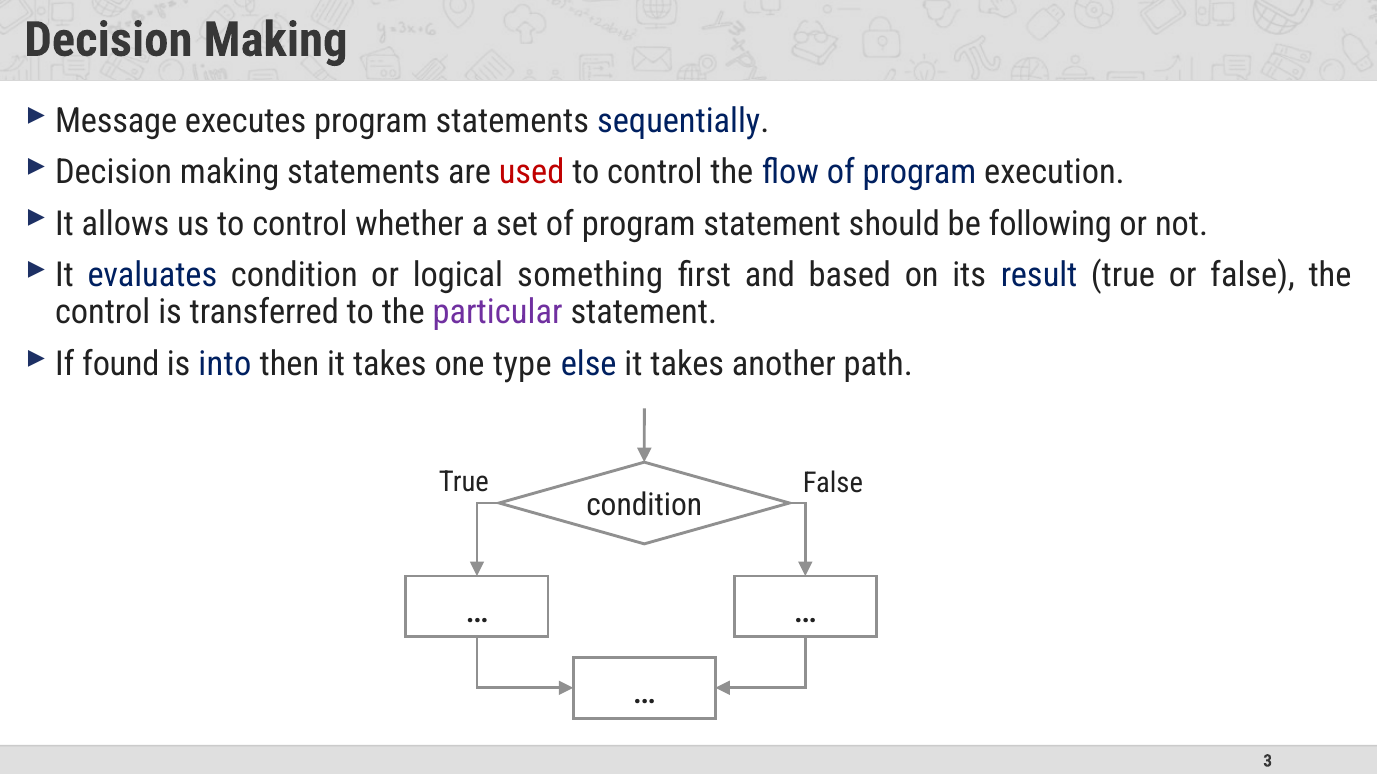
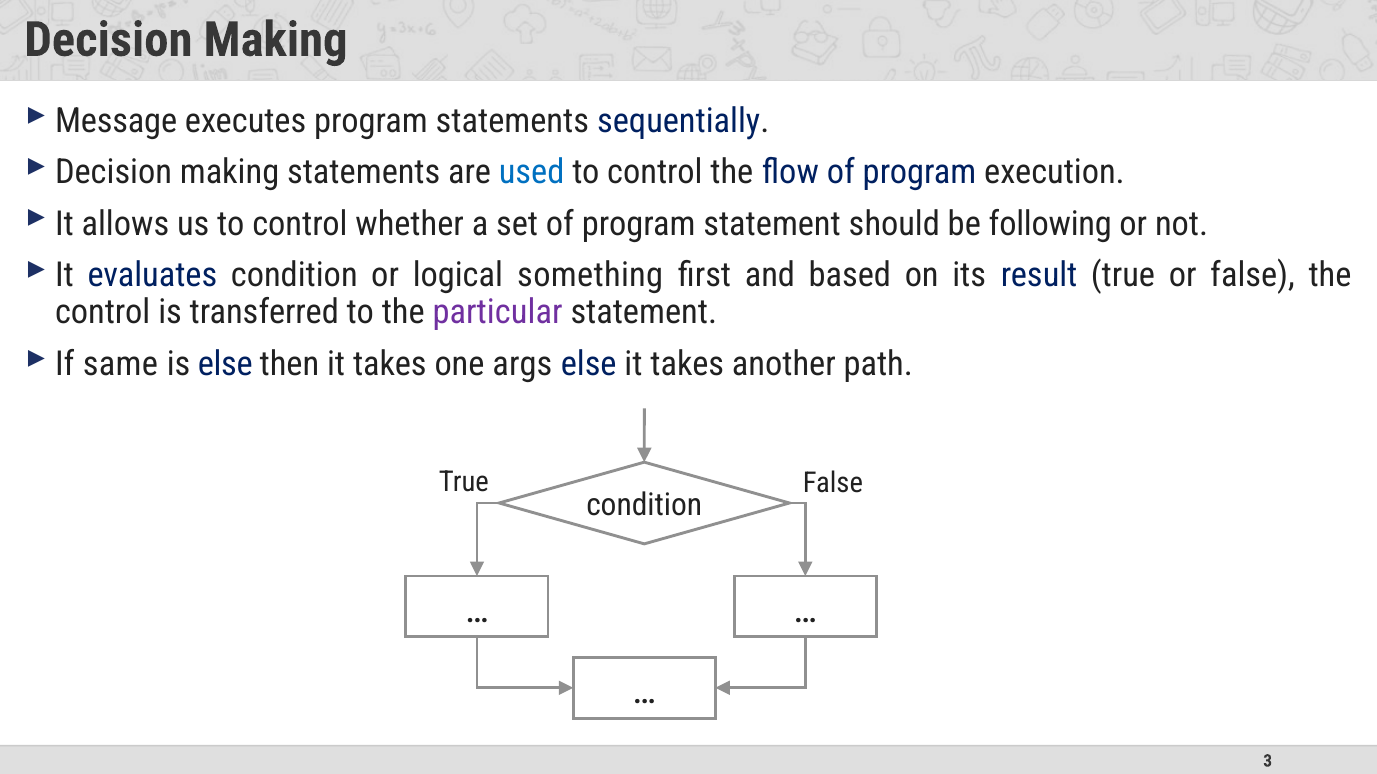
used colour: red -> blue (532, 172)
found: found -> same (120, 364)
is into: into -> else (225, 364)
type: type -> args (522, 364)
